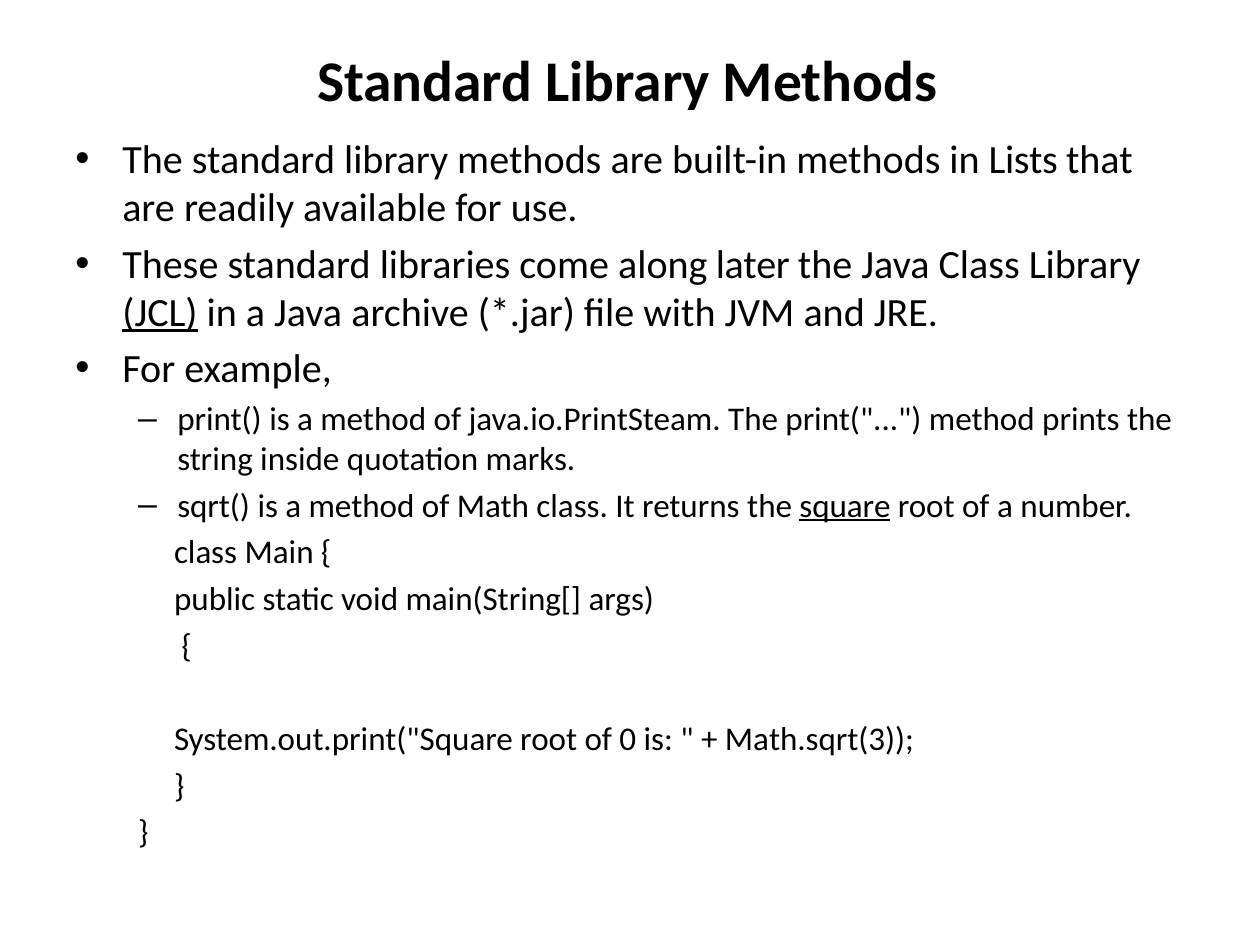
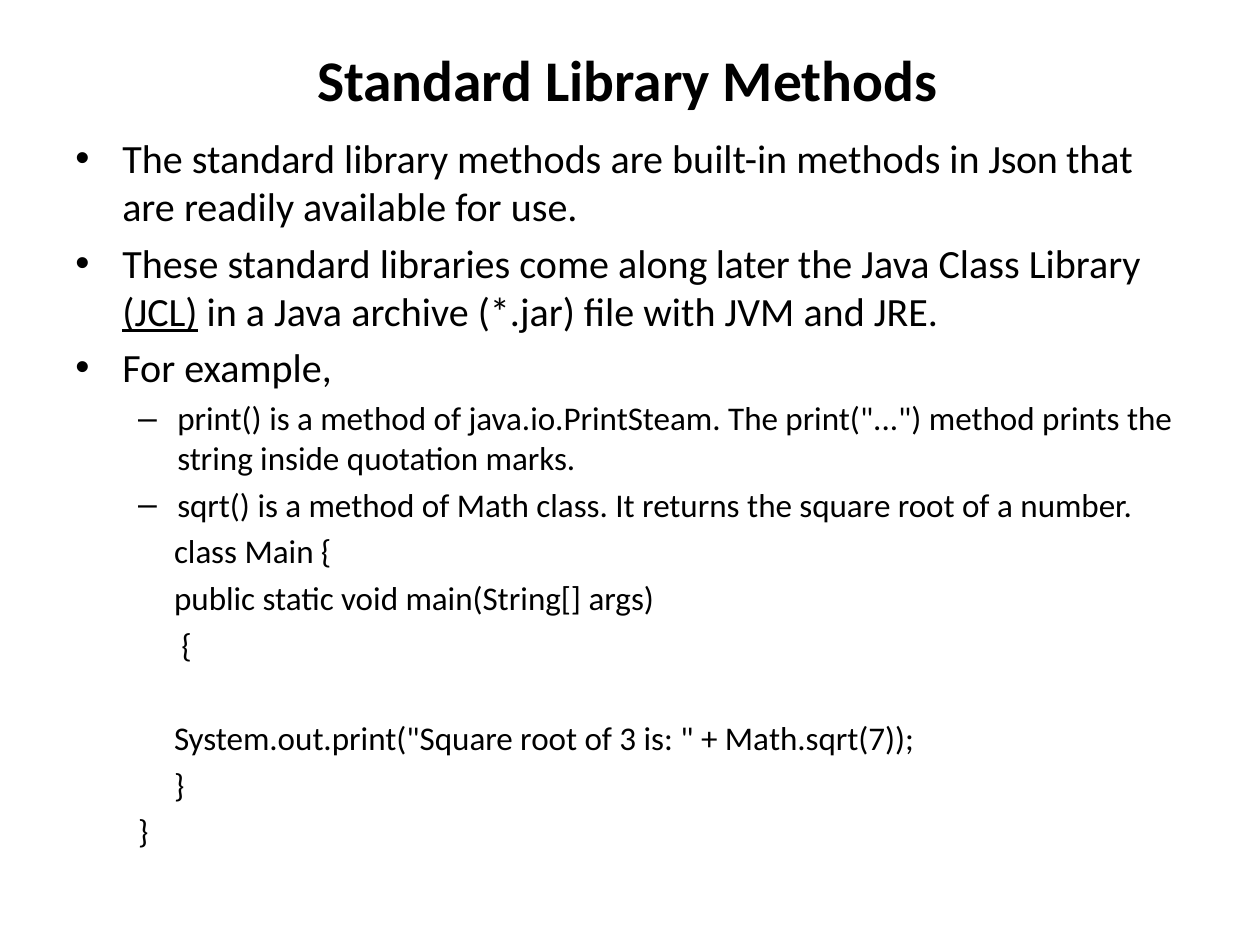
Lists: Lists -> Json (1023, 161)
square underline: present -> none (845, 506)
0: 0 -> 3 (628, 740)
Math.sqrt(3: Math.sqrt(3 -> Math.sqrt(7 (819, 740)
